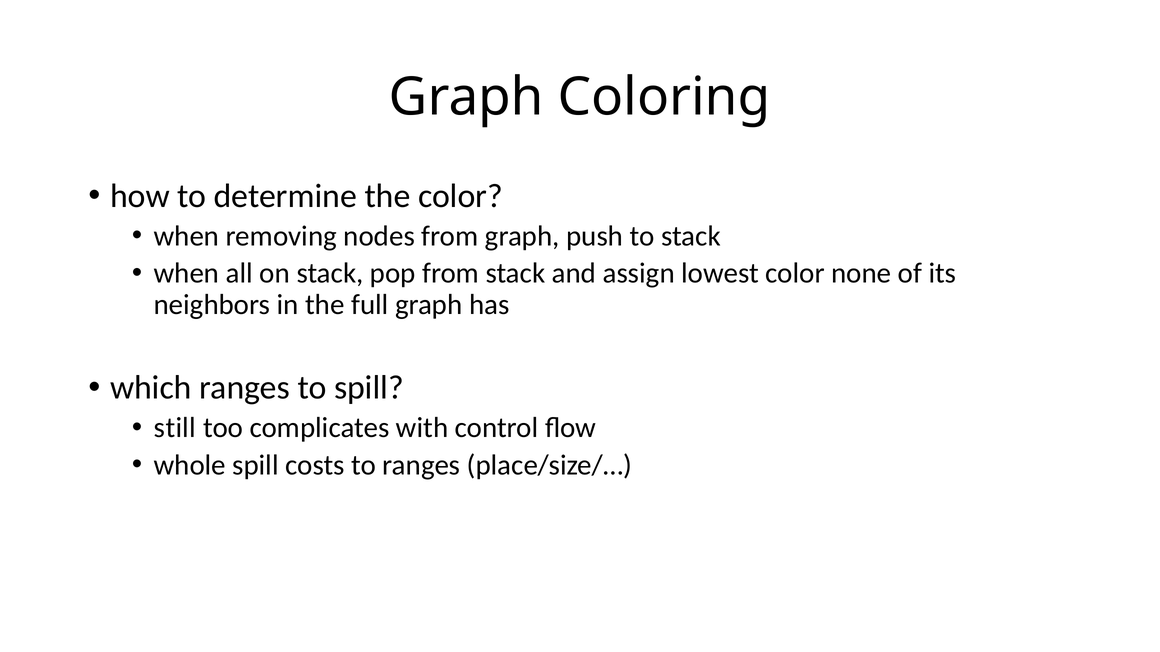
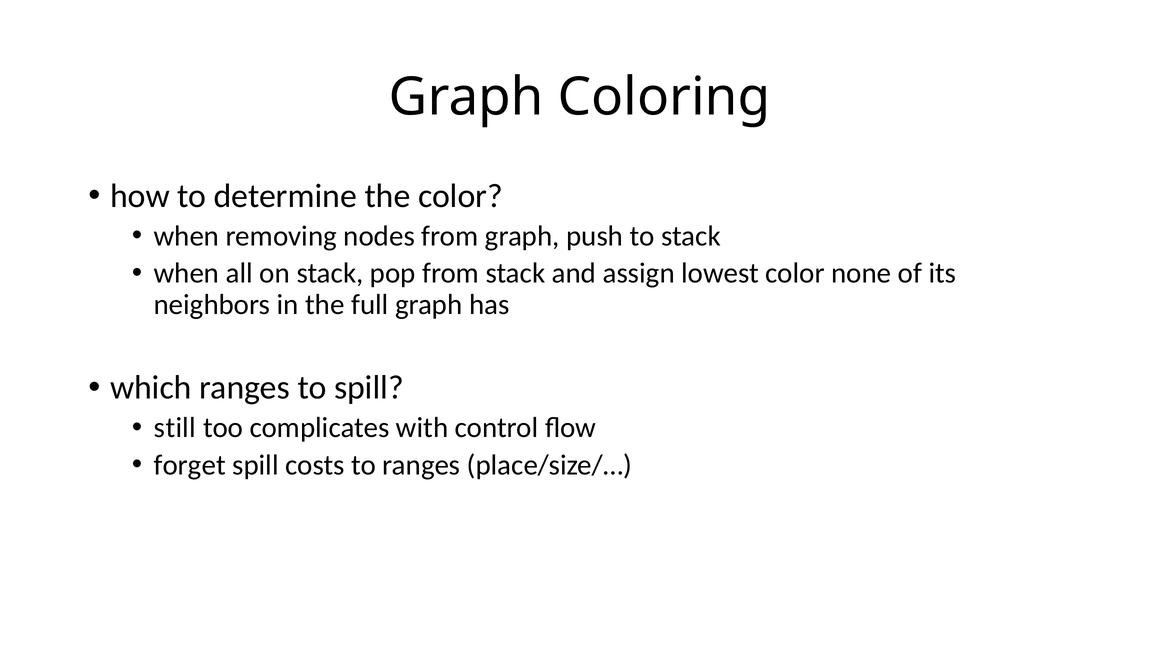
whole: whole -> forget (190, 465)
